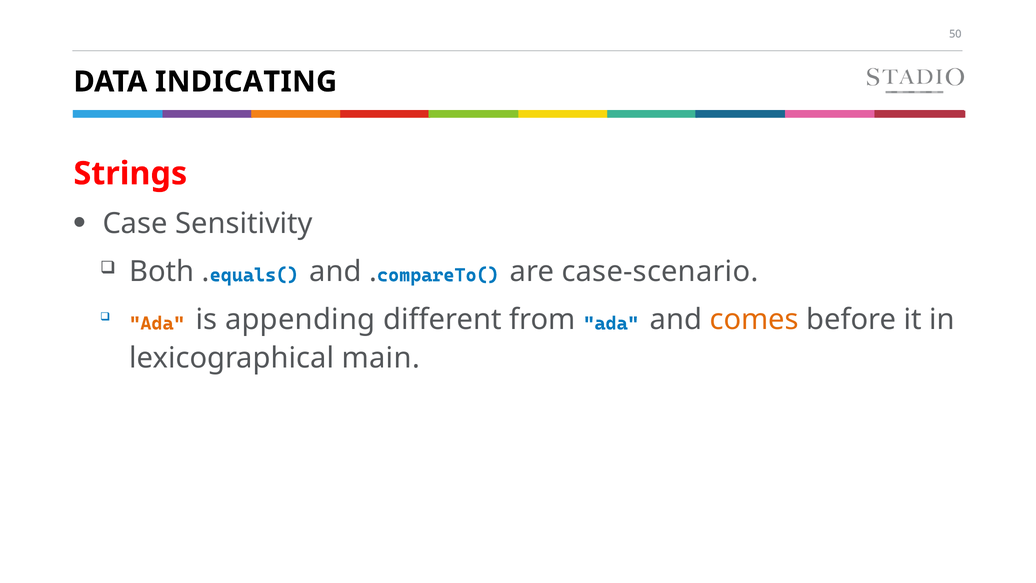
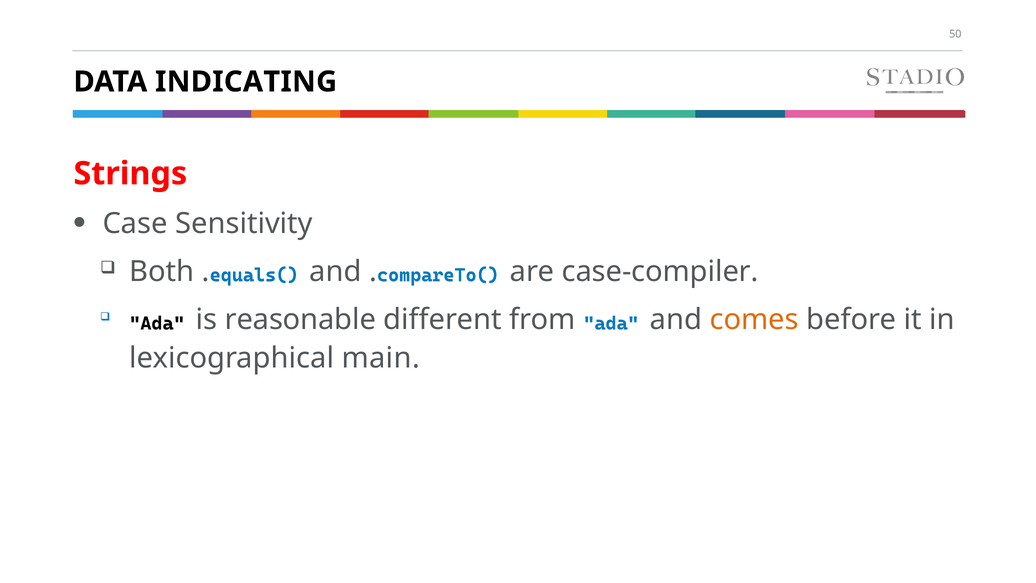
case-scenario: case-scenario -> case-compiler (660, 272)
Ada colour: orange -> black (157, 323)
appending: appending -> reasonable (300, 320)
